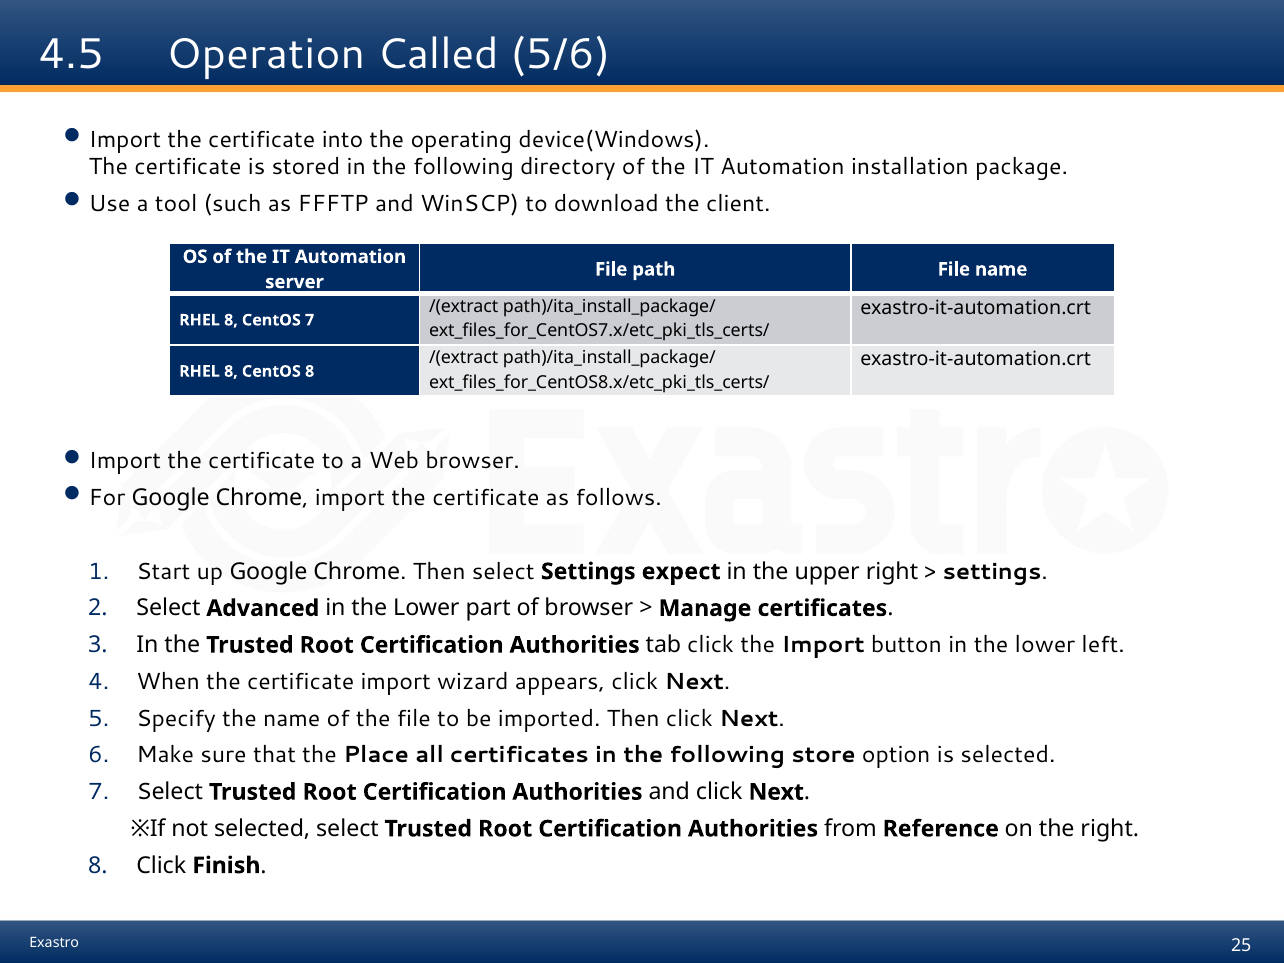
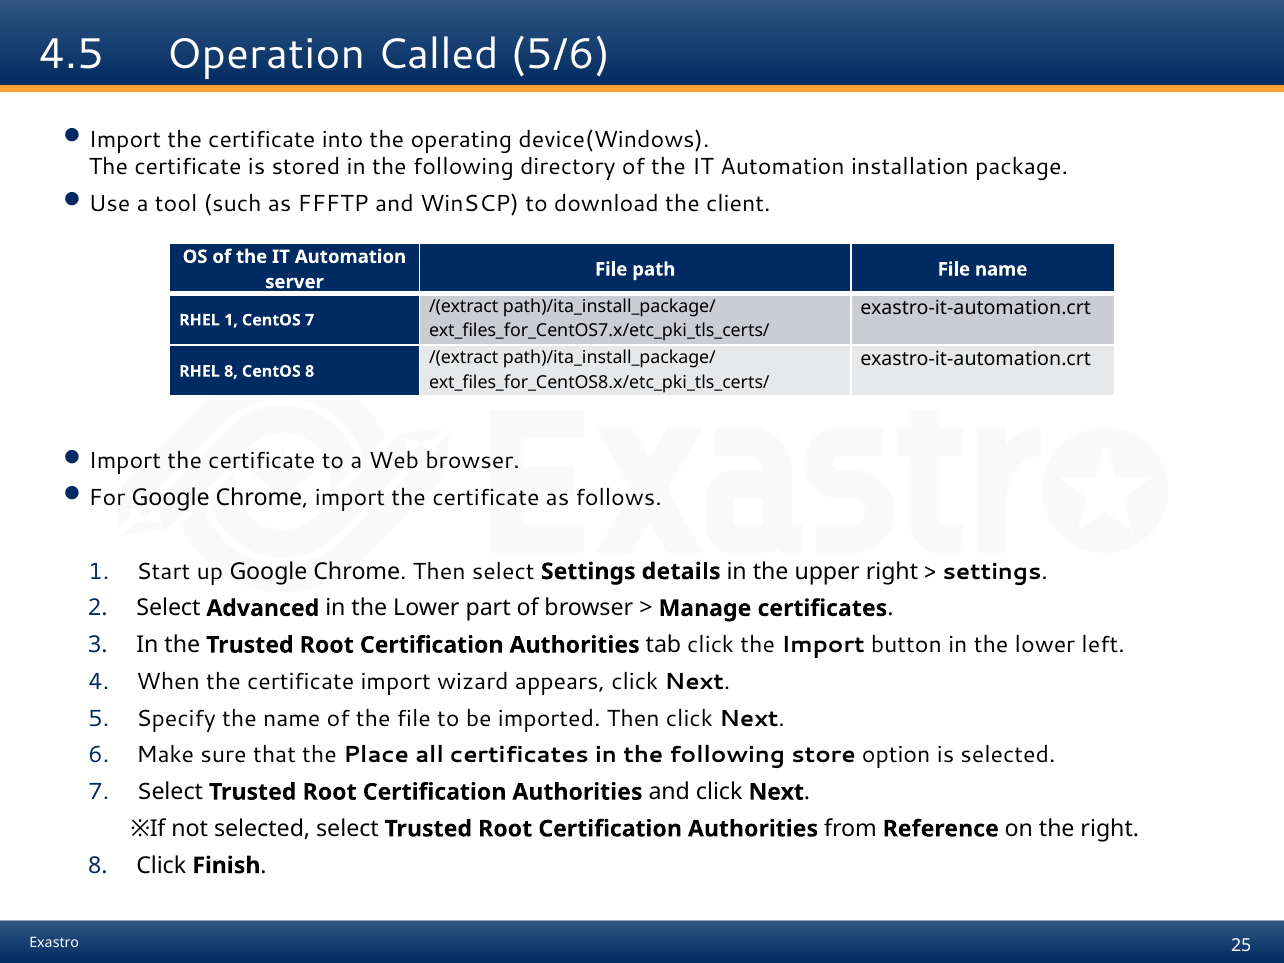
8: 8 -> 1 (231, 320)
expect: expect -> details (681, 572)
